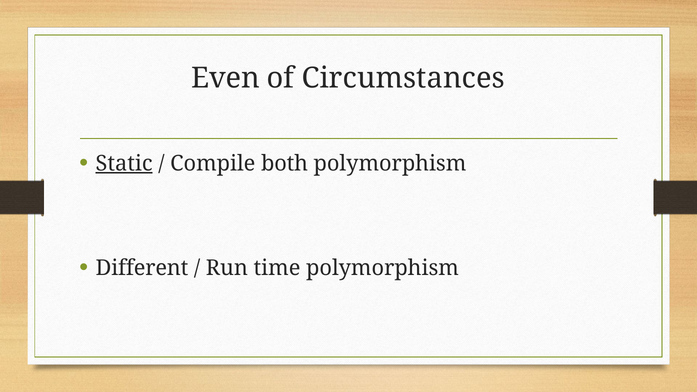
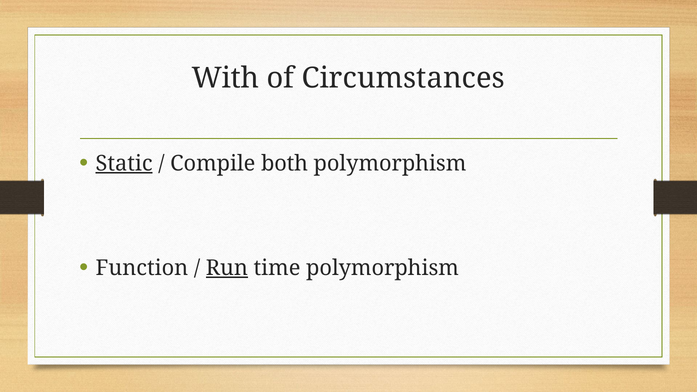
Even: Even -> With (226, 78)
Different: Different -> Function (142, 268)
Run underline: none -> present (227, 268)
